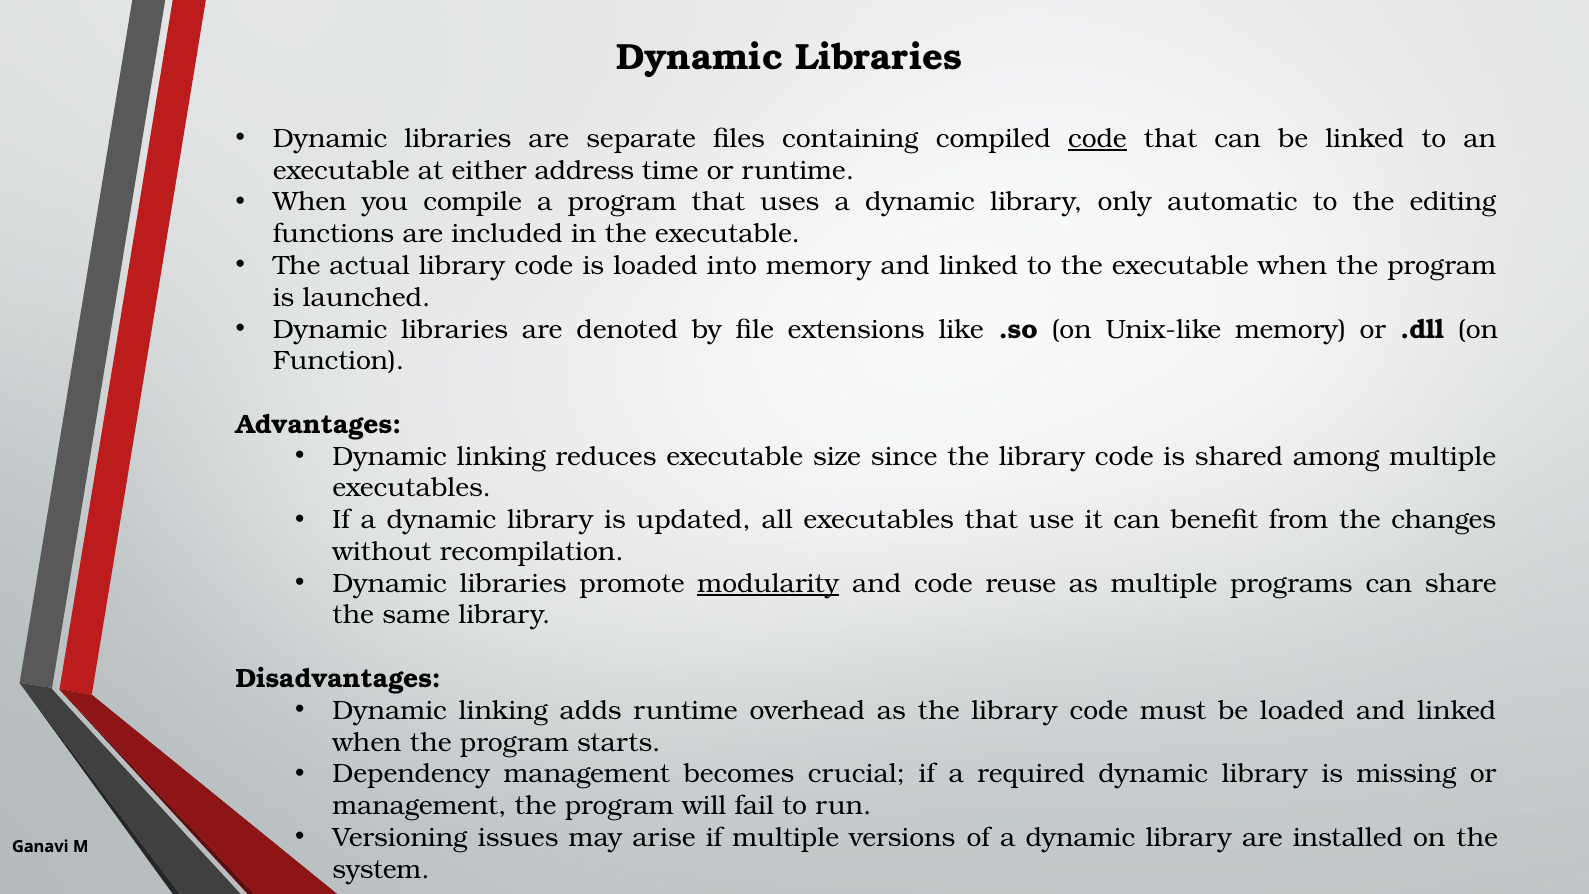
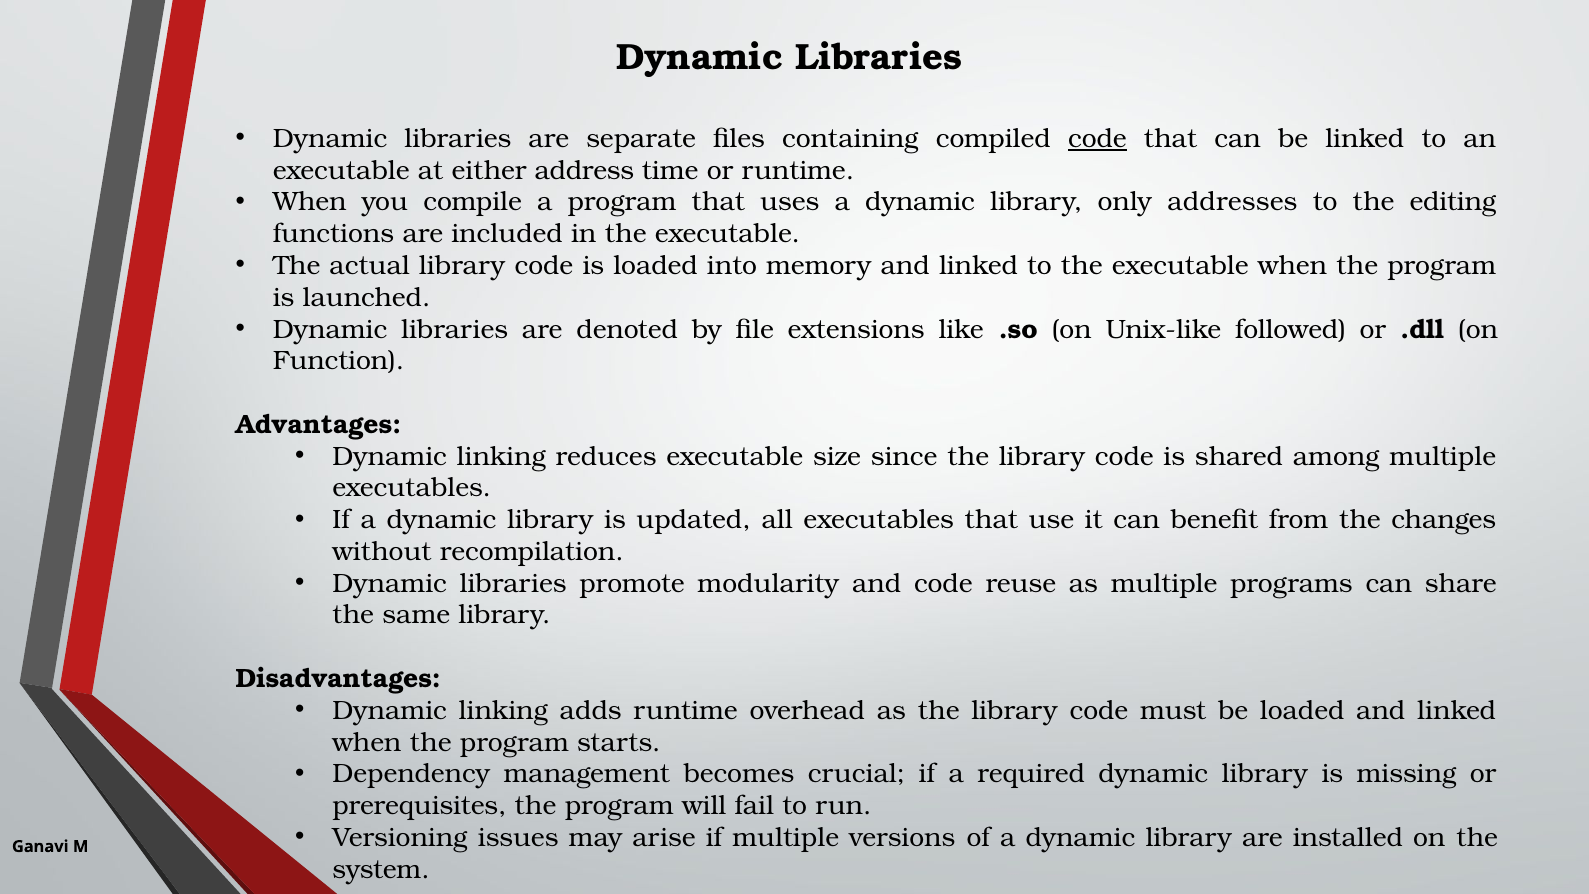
automatic: automatic -> addresses (1232, 202)
Unix-like memory: memory -> followed (1290, 329)
modularity underline: present -> none (768, 583)
management: management -> prerequisites (419, 806)
